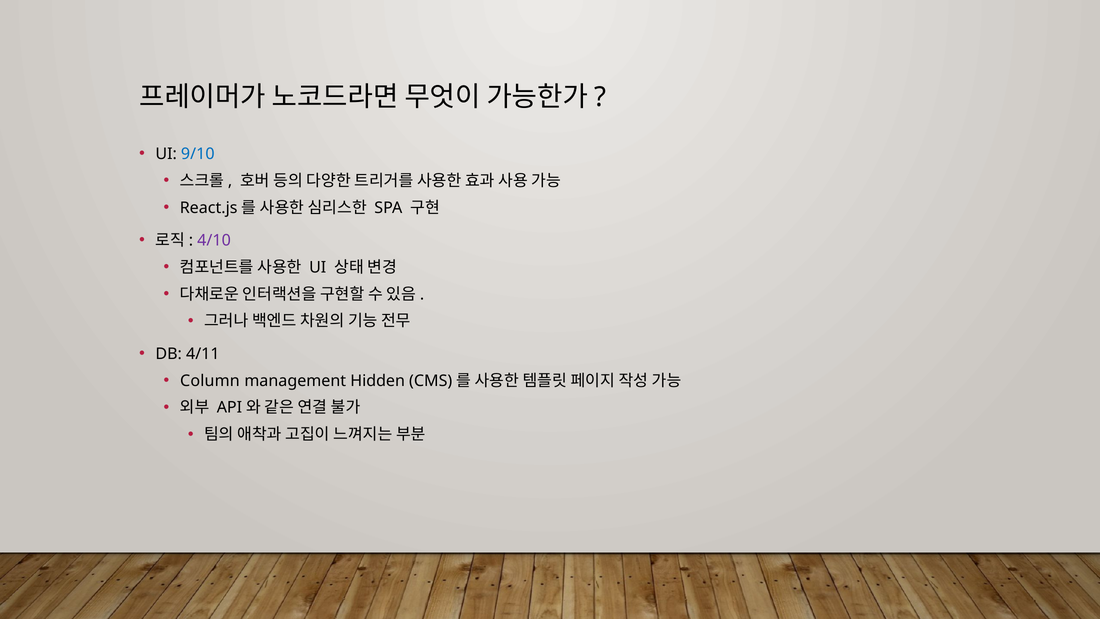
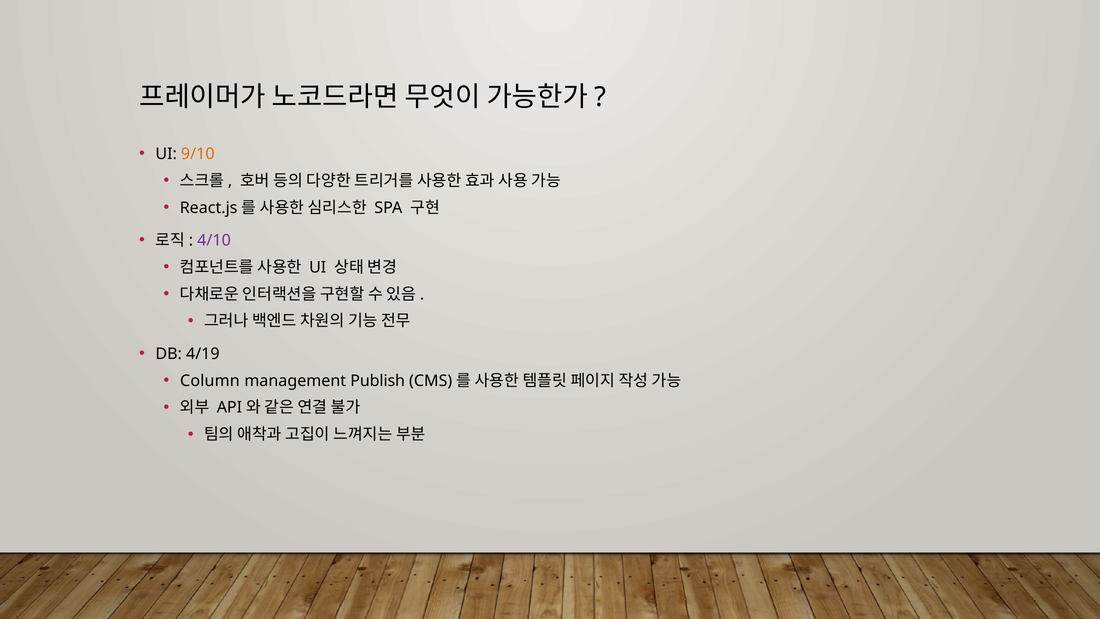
9/10 colour: blue -> orange (198, 154)
4/11: 4/11 -> 4/19 (203, 354)
Hidden: Hidden -> Publish (378, 381)
